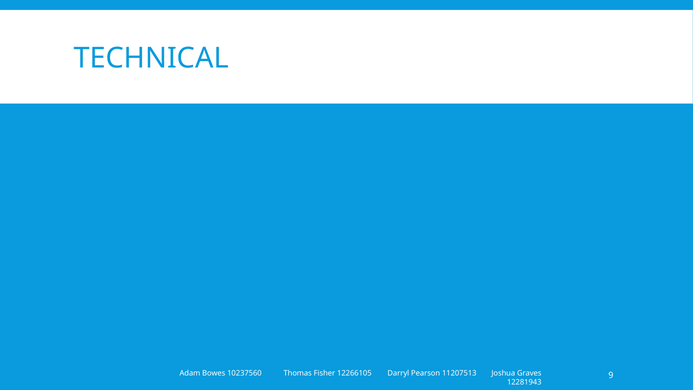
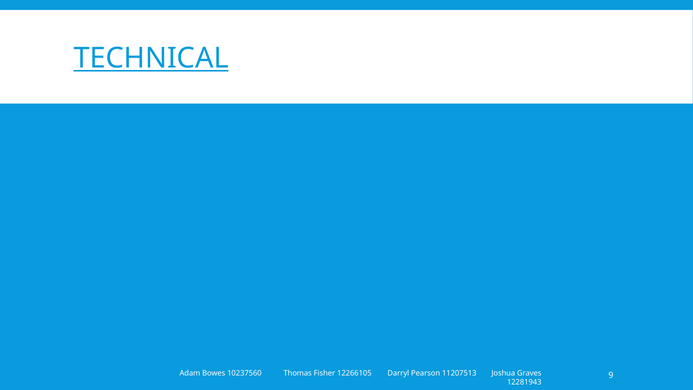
TECHNICAL underline: none -> present (151, 58)
